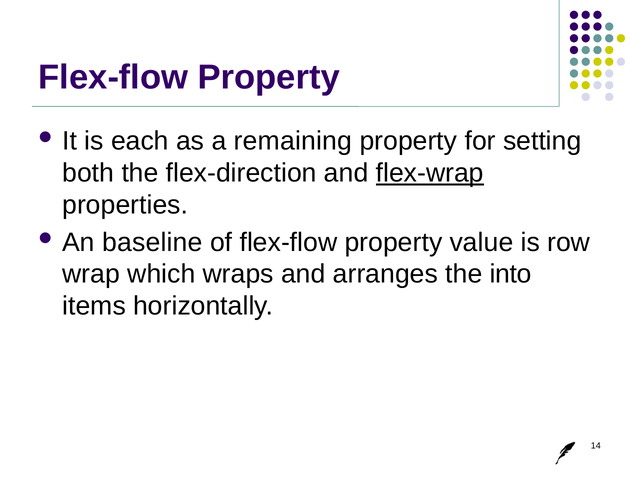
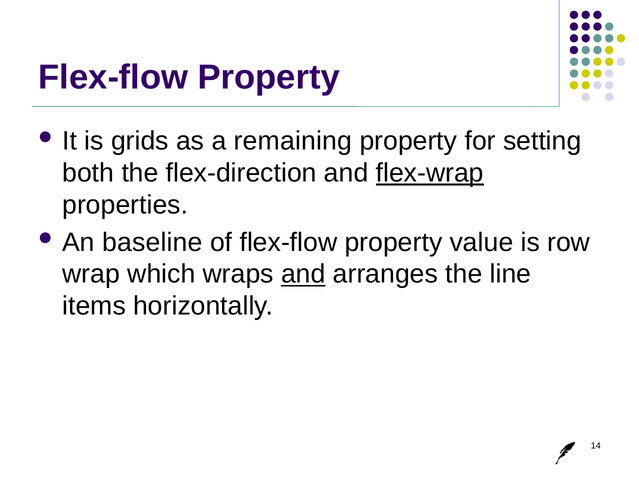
each: each -> grids (140, 141)
and underline: none -> present (303, 274)
into: into -> line (510, 274)
